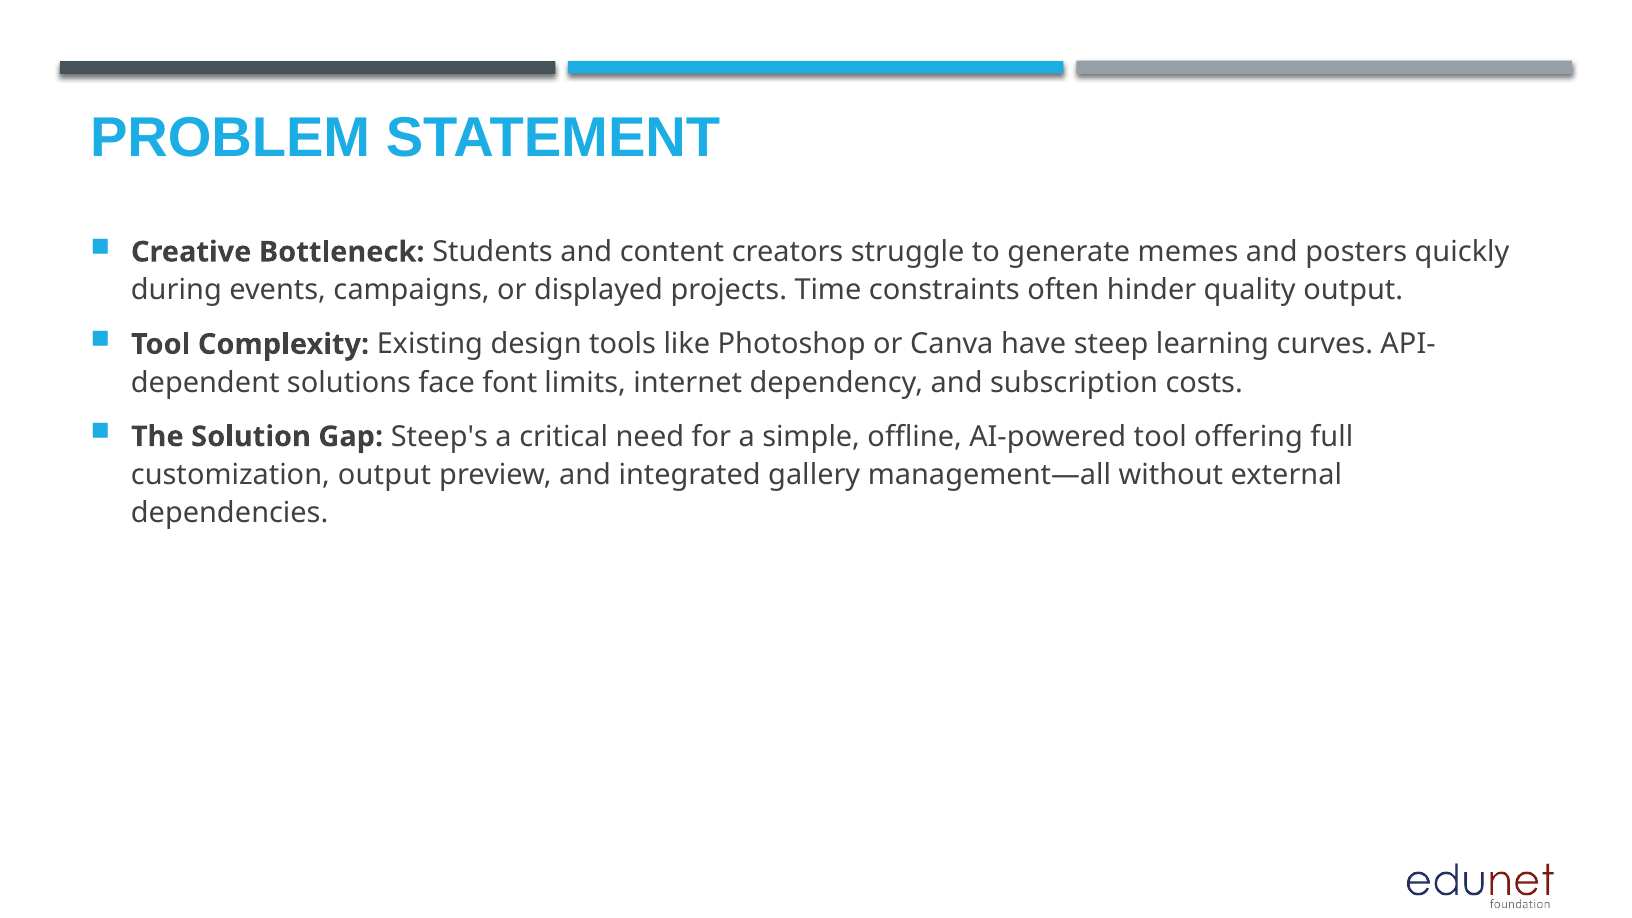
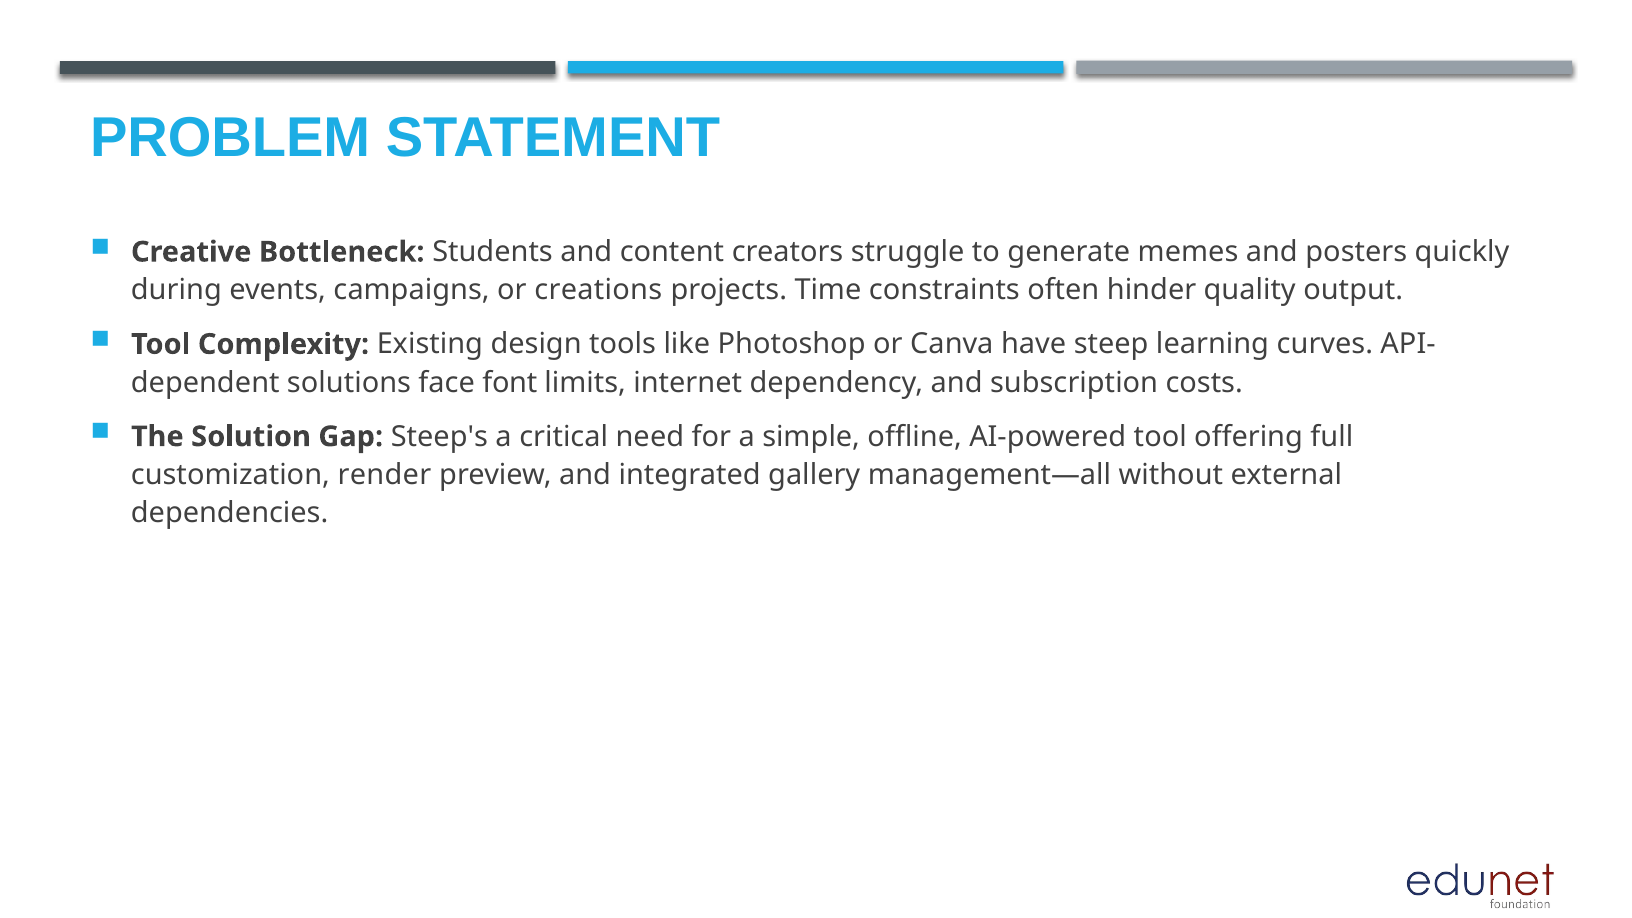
displayed: displayed -> creations (598, 290)
customization output: output -> render (384, 475)
